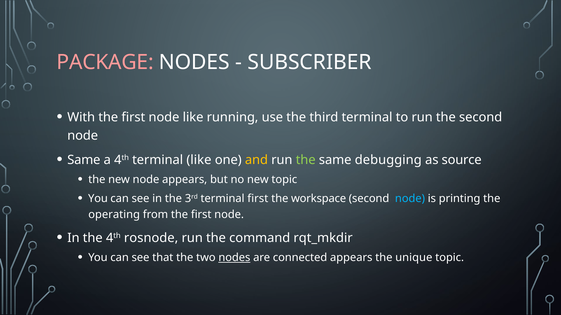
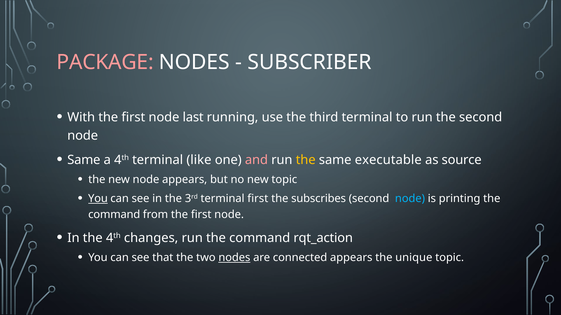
node like: like -> last (193, 117)
and colour: yellow -> pink (256, 160)
the colour: light green -> yellow (306, 160)
debugging: debugging -> executable (388, 160)
You underline: none -> present (98, 199)
workspace: workspace -> subscribes (319, 199)
operating: operating -> command (114, 215)
rosnode: rosnode -> changes (151, 238)
rqt_mkdir: rqt_mkdir -> rqt_action (323, 238)
